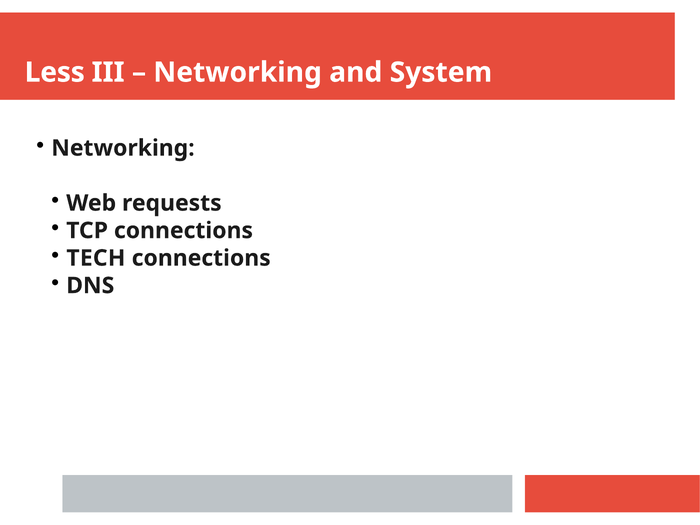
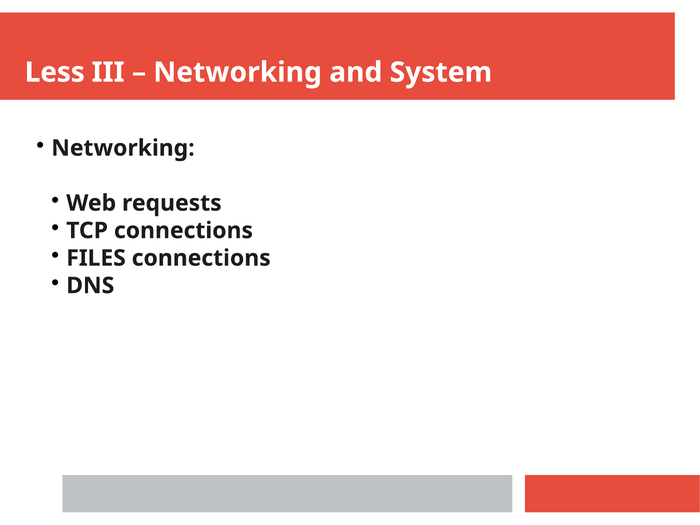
TECH: TECH -> FILES (96, 258)
